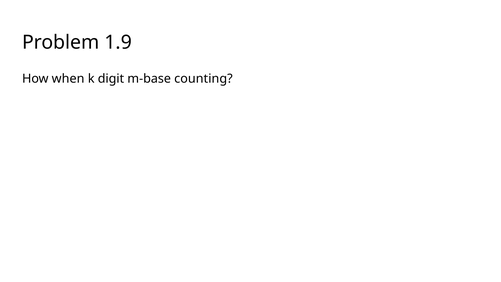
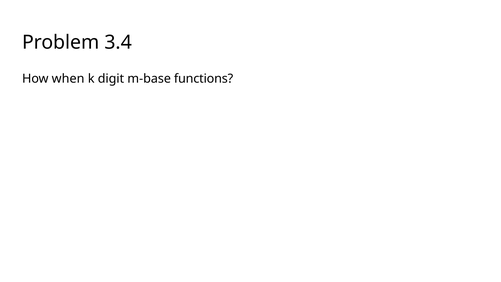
1.9: 1.9 -> 3.4 (118, 42)
counting: counting -> functions (204, 79)
